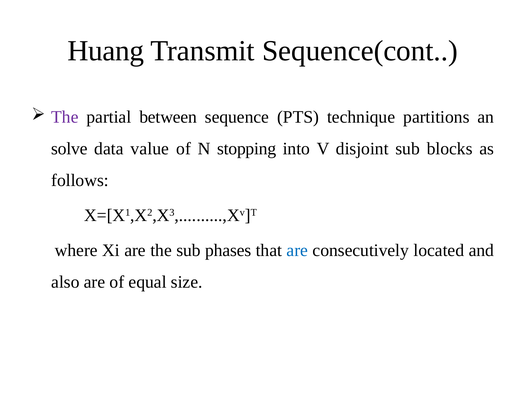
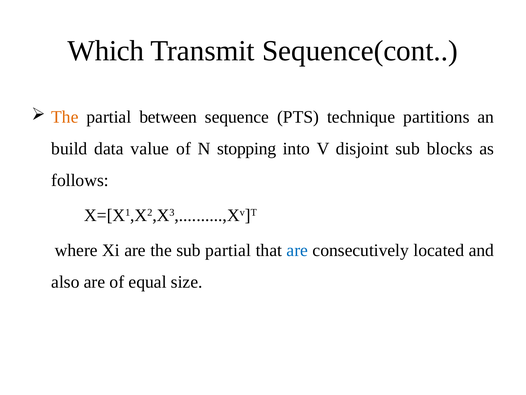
Huang: Huang -> Which (106, 51)
The colour: purple -> orange (65, 117)
solve: solve -> build (69, 149)
sub phases: phases -> partial (228, 250)
